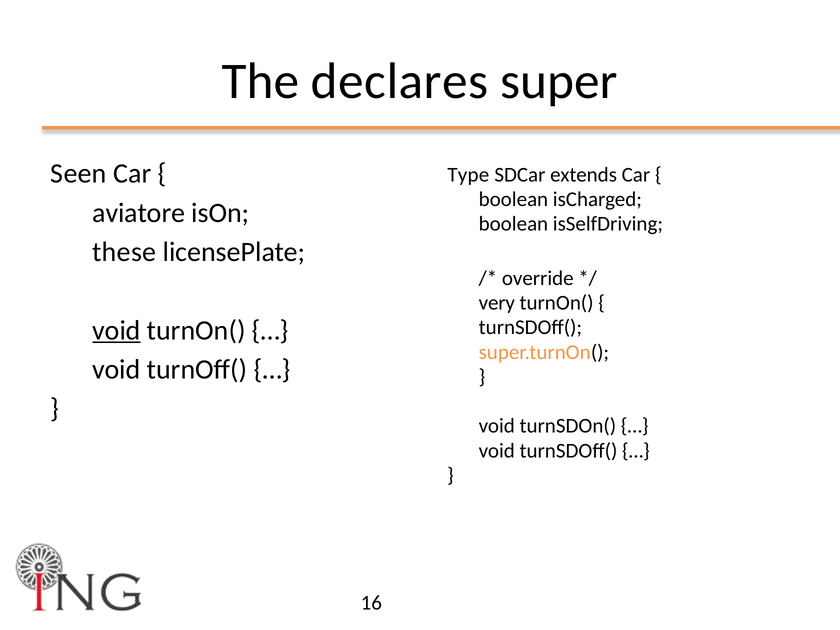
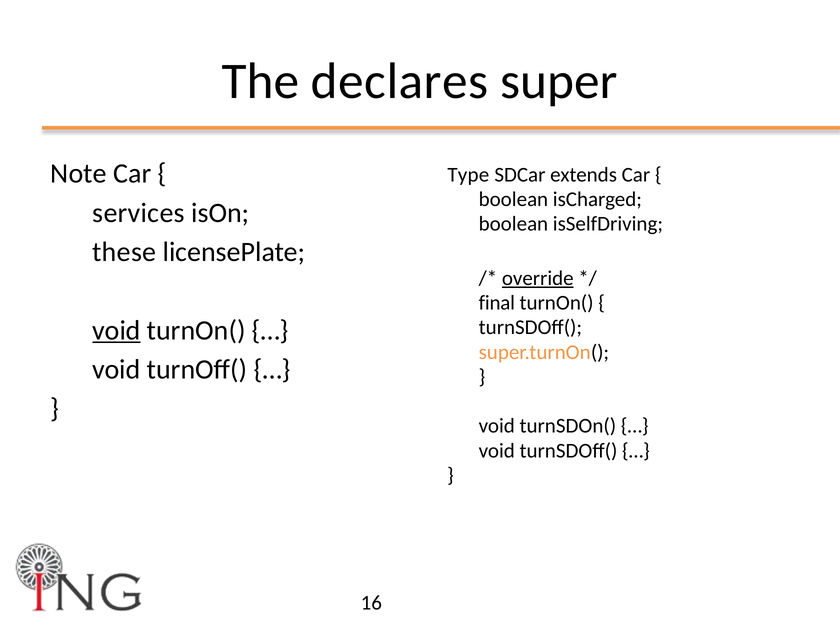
Seen: Seen -> Note (79, 174)
aviatore: aviatore -> services (139, 213)
override underline: none -> present (538, 278)
very: very -> final (497, 303)
